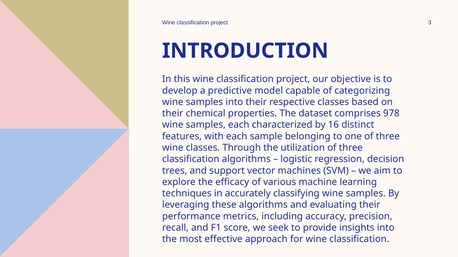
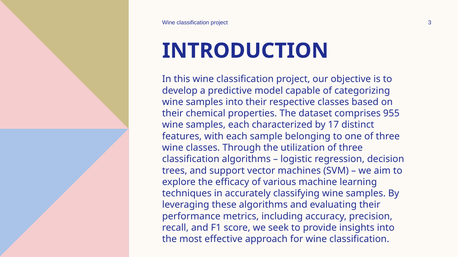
978: 978 -> 955 (391, 114)
16: 16 -> 17 (333, 125)
